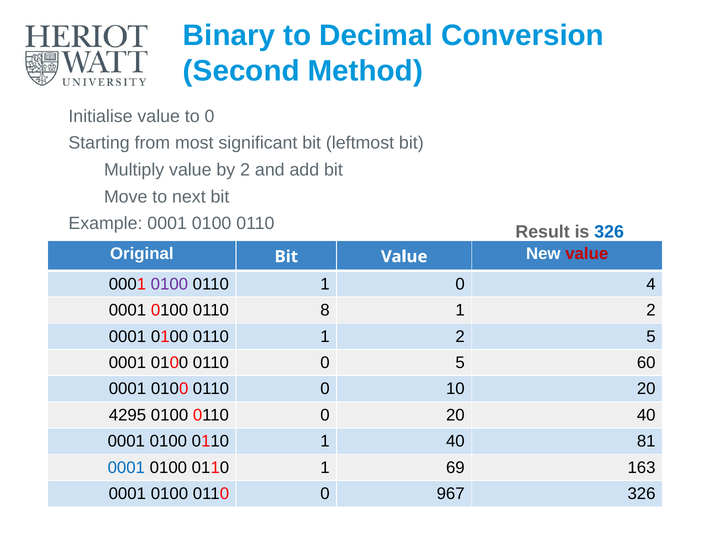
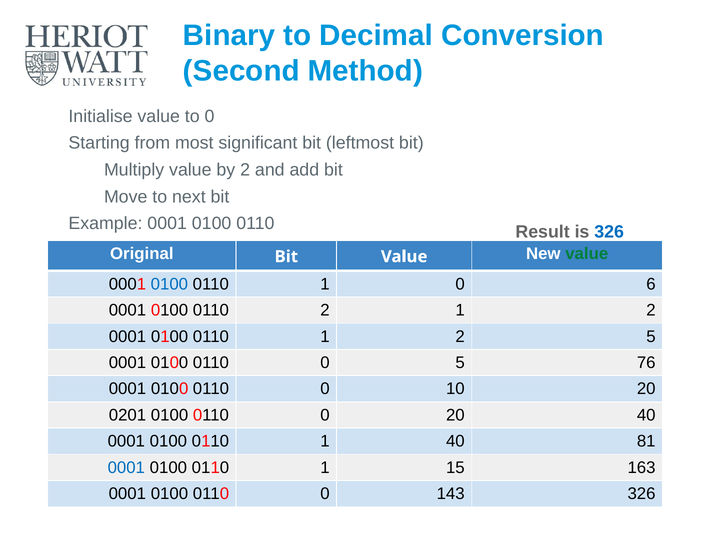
value colour: red -> green (587, 254)
0100 colour: purple -> blue (169, 284)
4: 4 -> 6 (651, 284)
0110 8: 8 -> 2 (325, 310)
60: 60 -> 76 (646, 363)
4295: 4295 -> 0201 (127, 415)
69: 69 -> 15 (455, 468)
967: 967 -> 143 (451, 494)
